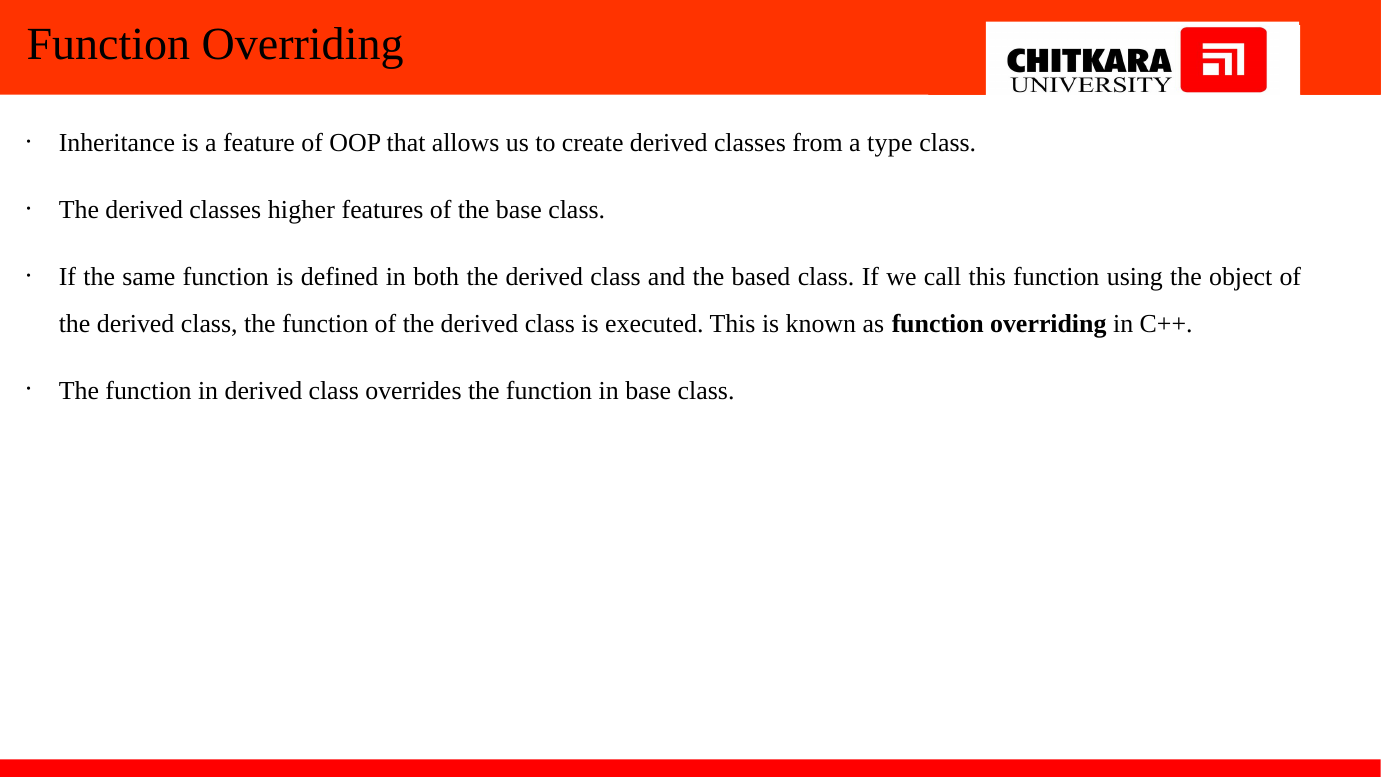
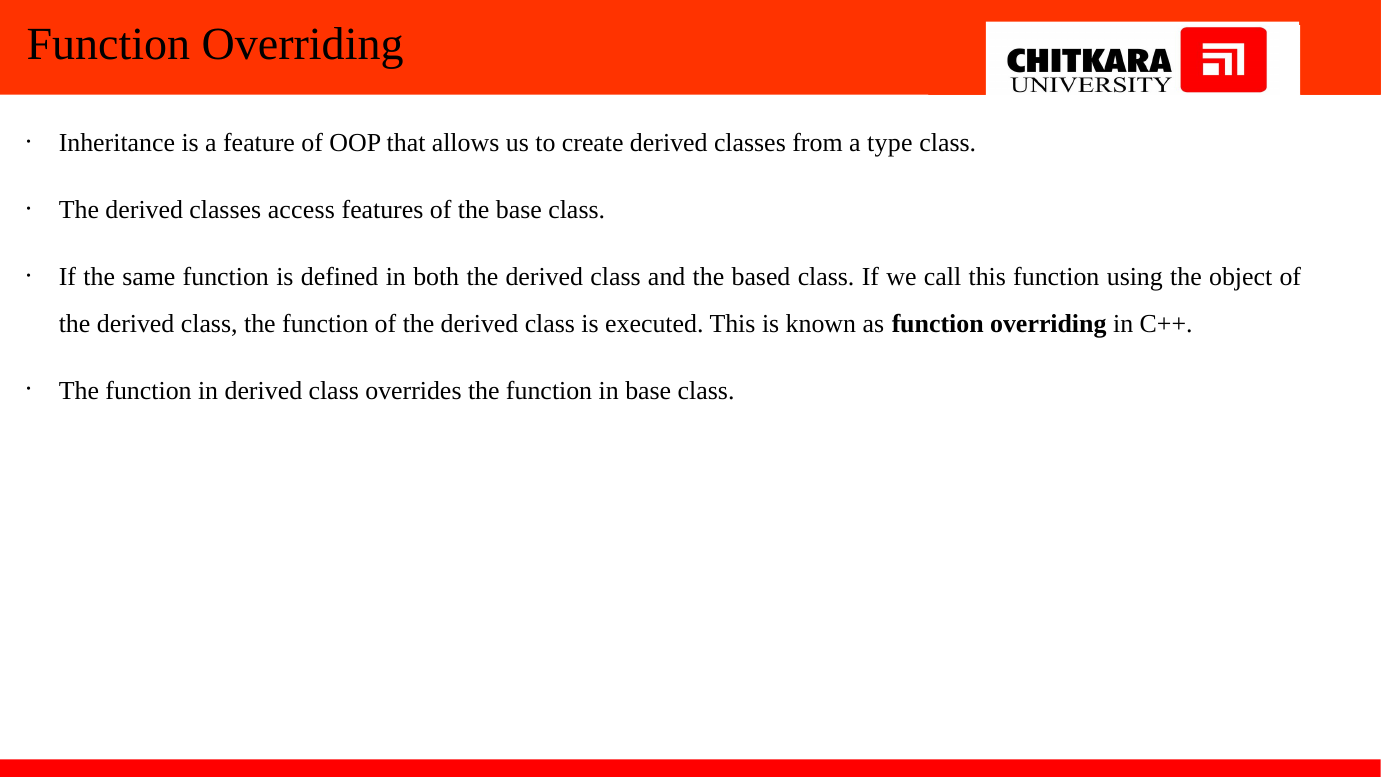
higher: higher -> access (301, 210)
